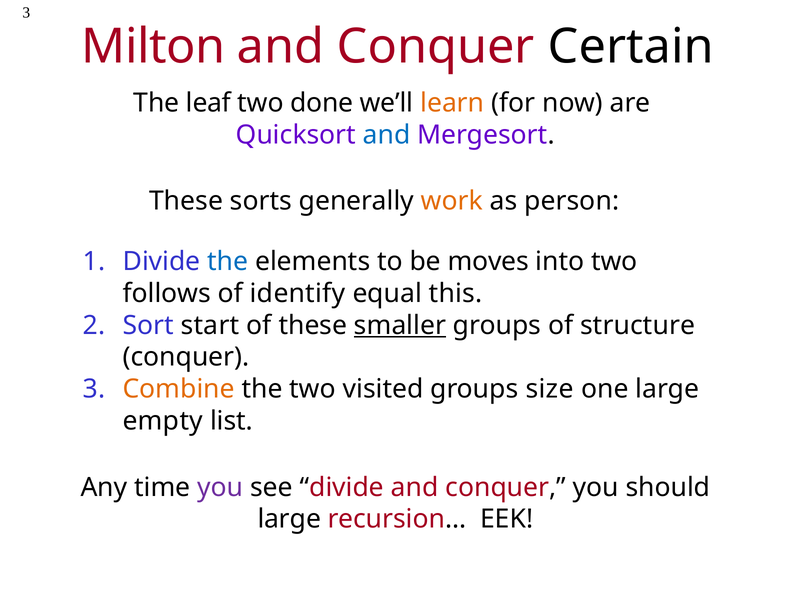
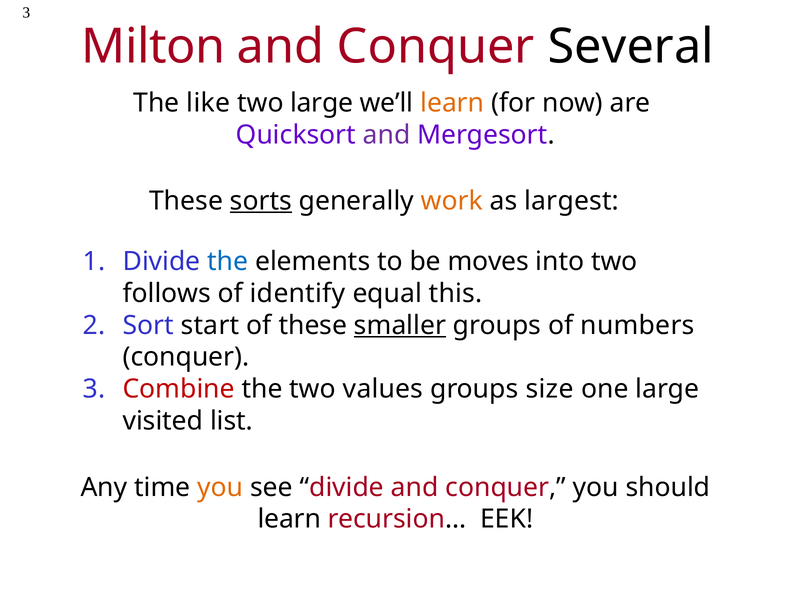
Certain: Certain -> Several (631, 47)
leaf: leaf -> like (208, 103)
two done: done -> large (322, 103)
and colour: blue -> purple (387, 135)
sorts underline: none -> present (261, 201)
person: person -> largest (572, 201)
structure: structure -> numbers (638, 325)
Combine colour: orange -> red (179, 389)
visited: visited -> values (383, 389)
empty: empty -> visited (163, 421)
you colour: purple -> orange (220, 487)
large: large -> learn (289, 519)
